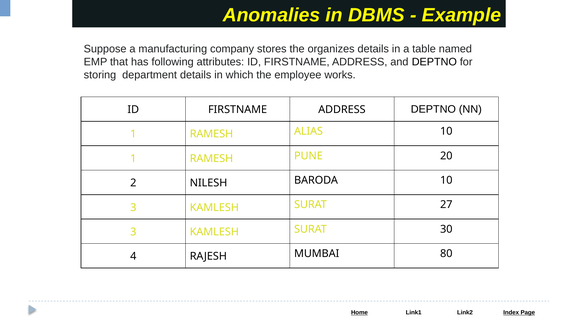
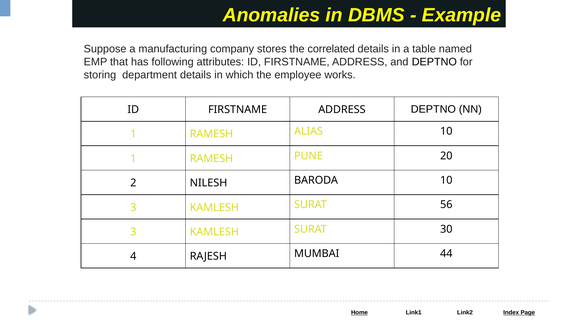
organizes: organizes -> correlated (331, 49)
27: 27 -> 56 (446, 205)
80: 80 -> 44 (446, 254)
